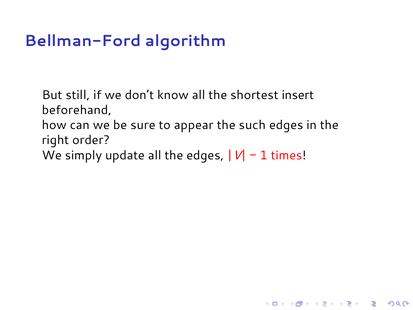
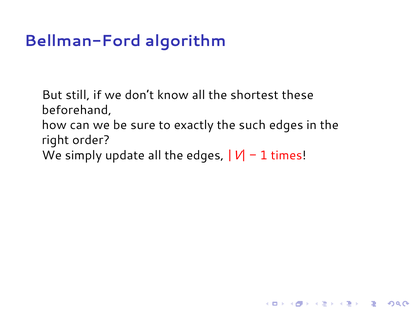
insert: insert -> these (298, 95)
appear: appear -> exactly (194, 125)
